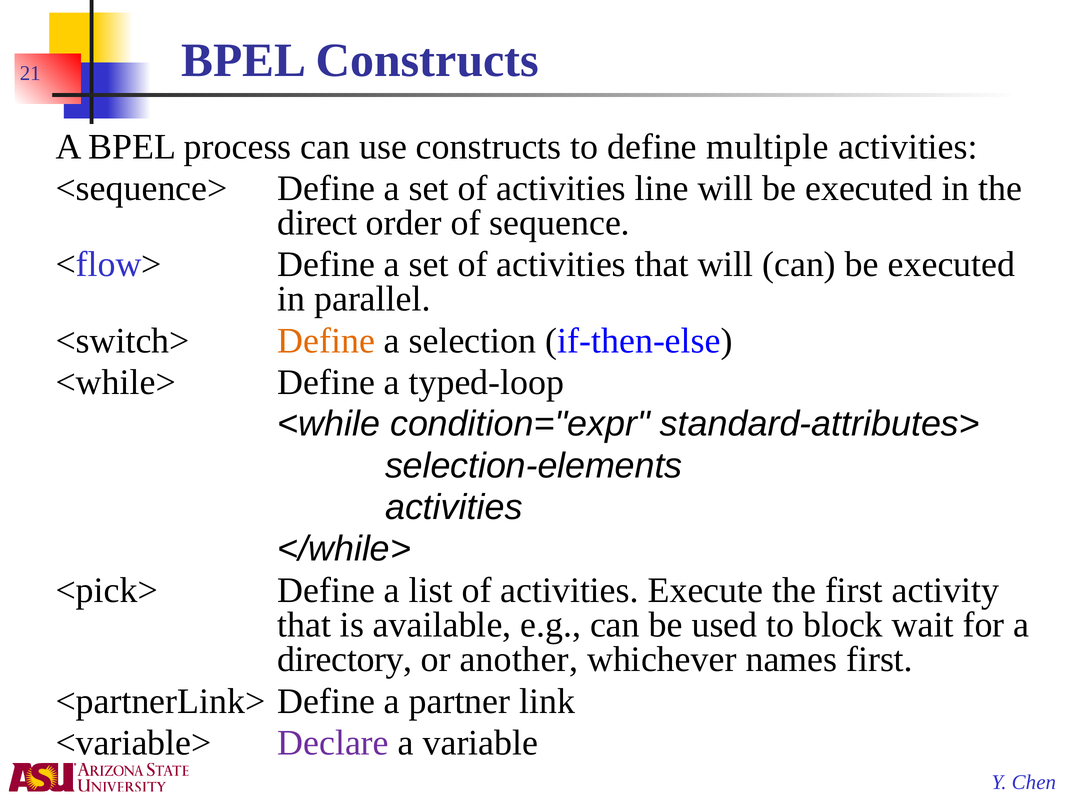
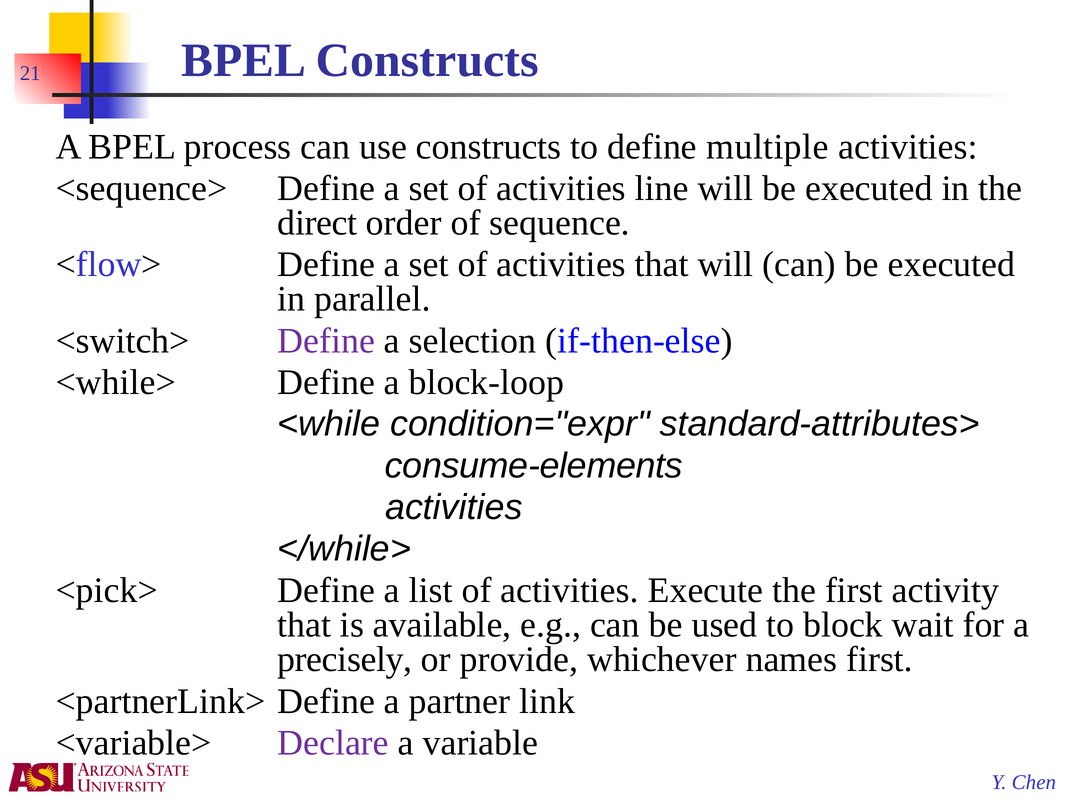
Define colour: orange -> purple (326, 341)
typed-loop: typed-loop -> block-loop (486, 382)
selection-elements: selection-elements -> consume-elements (534, 466)
directory: directory -> precisely (345, 659)
another: another -> provide (519, 659)
